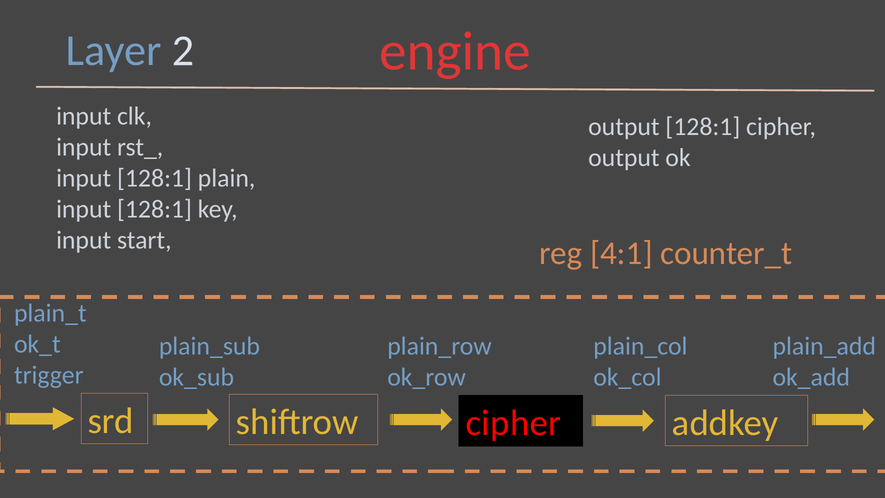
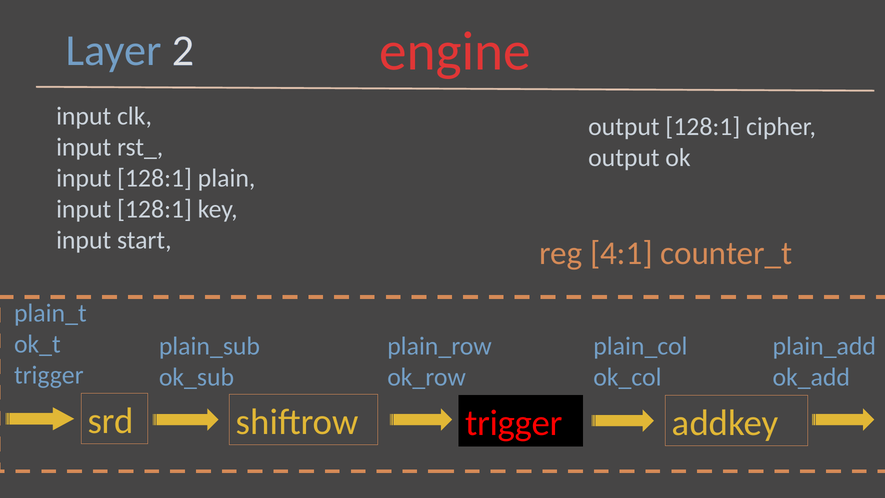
cipher: cipher -> trigger (514, 423)
